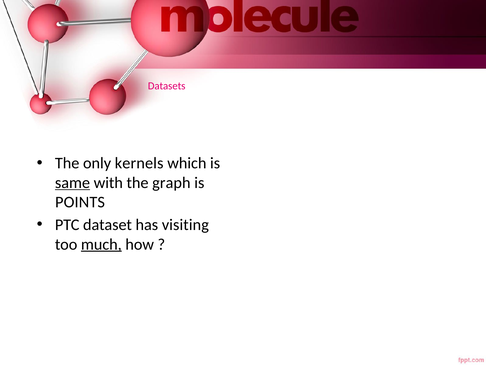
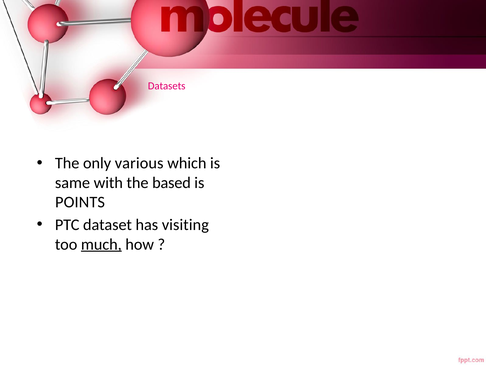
kernels: kernels -> various (139, 163)
same underline: present -> none (72, 182)
graph: graph -> based (171, 182)
